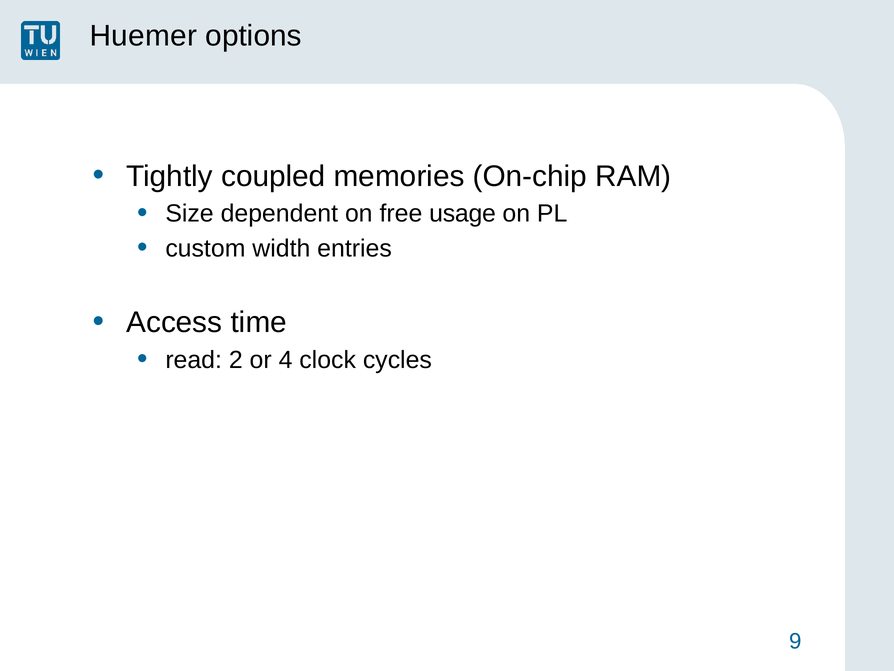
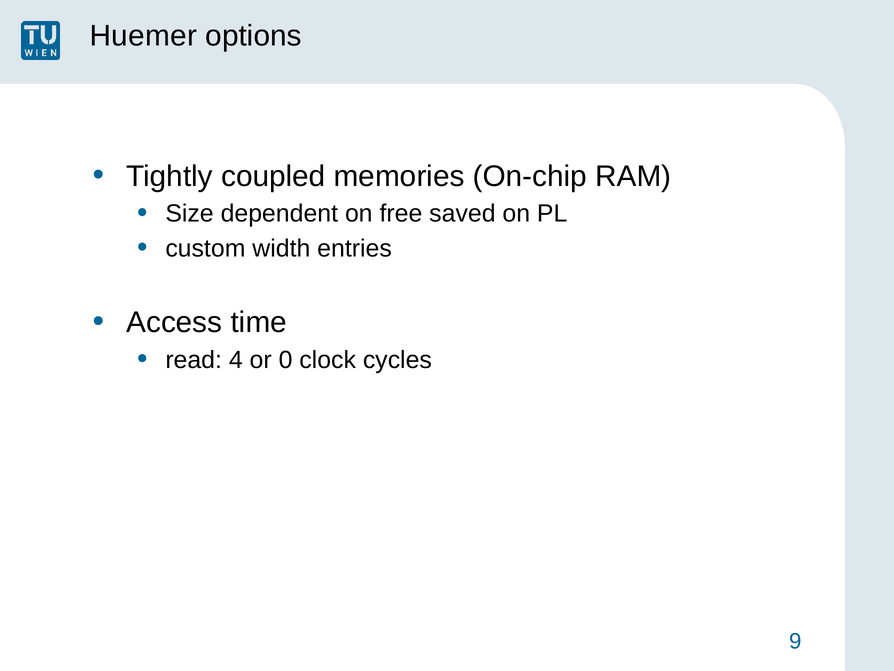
usage: usage -> saved (462, 214)
2: 2 -> 4 (236, 360)
4: 4 -> 0 (286, 360)
